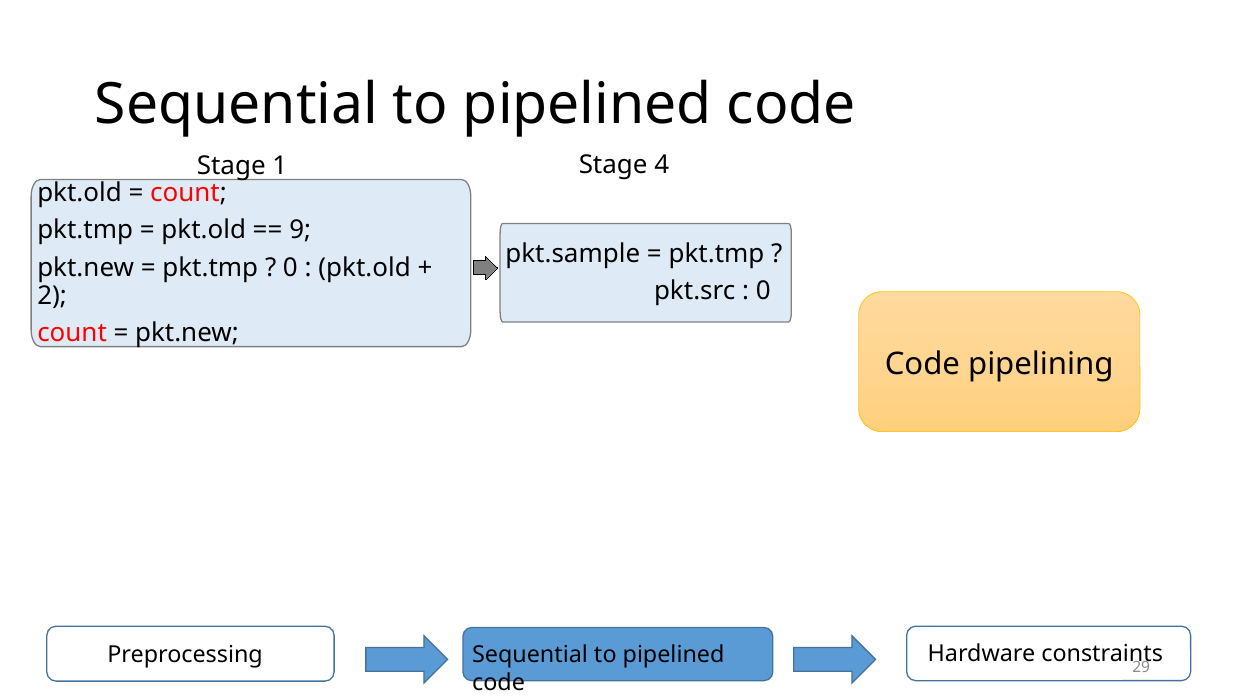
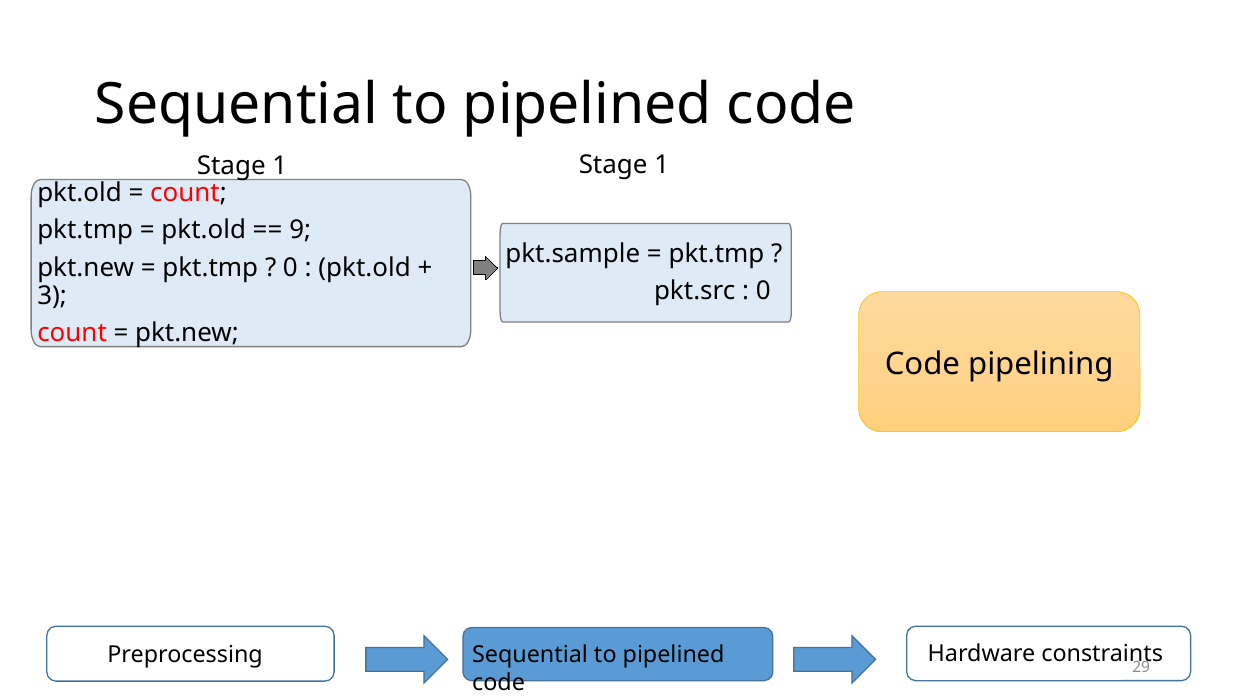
4: 4 -> 1 (662, 165)
2: 2 -> 3 (52, 296)
